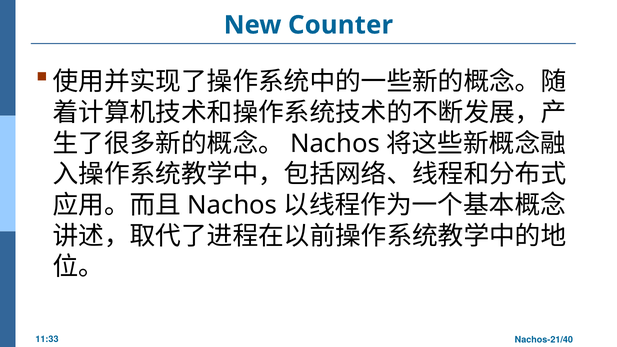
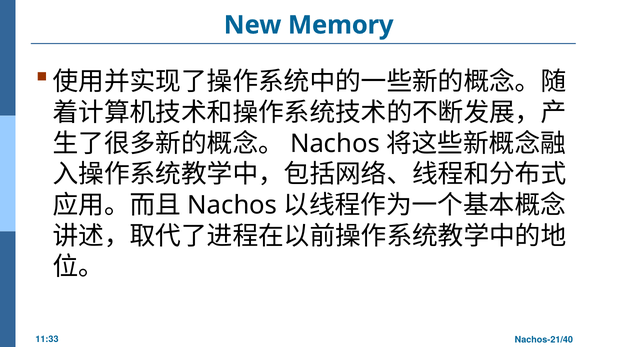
Counter: Counter -> Memory (341, 25)
